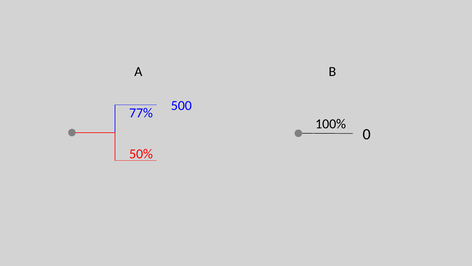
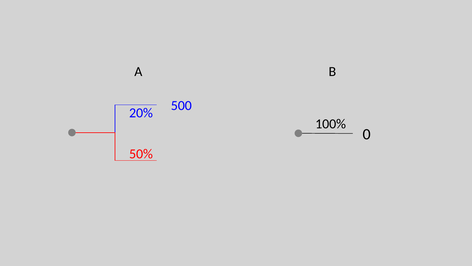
77%: 77% -> 20% (141, 113)
